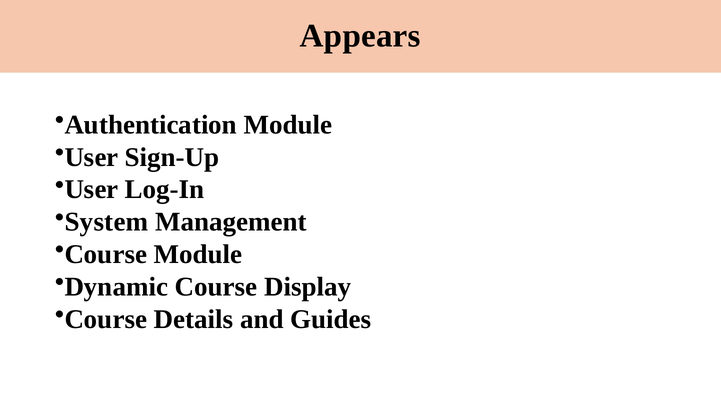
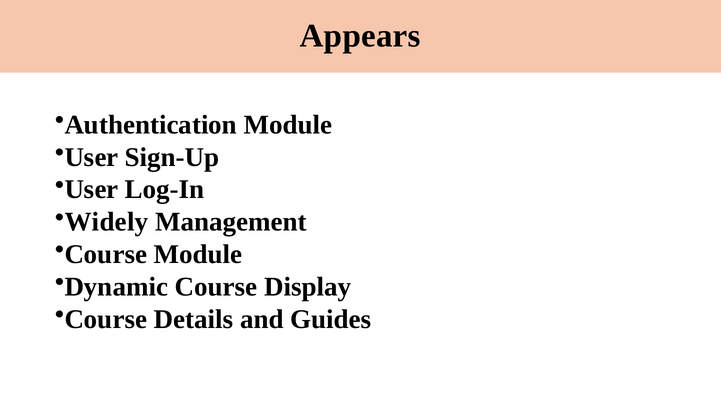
System: System -> Widely (106, 222)
